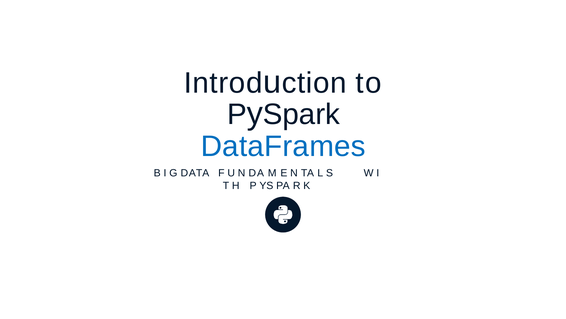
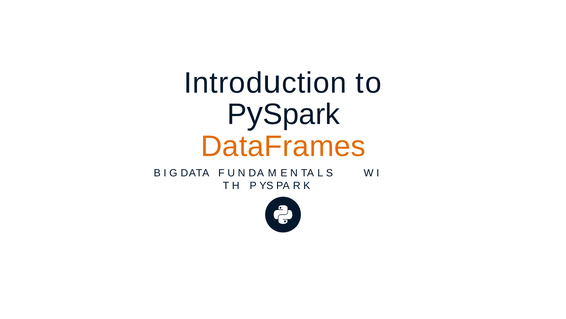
DataFrames colour: blue -> orange (283, 146)
